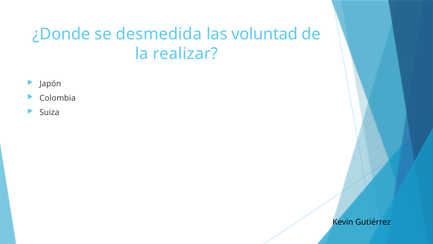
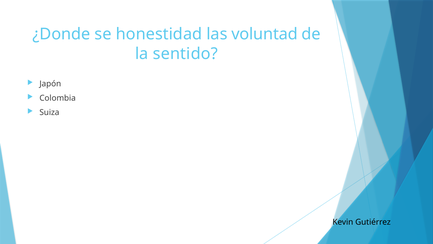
desmedida: desmedida -> honestidad (159, 34)
realizar: realizar -> sentido (185, 54)
